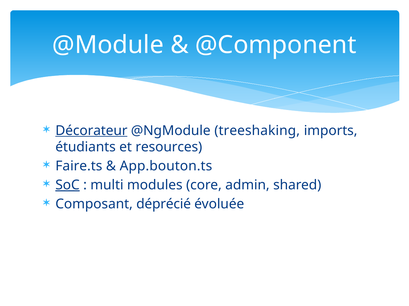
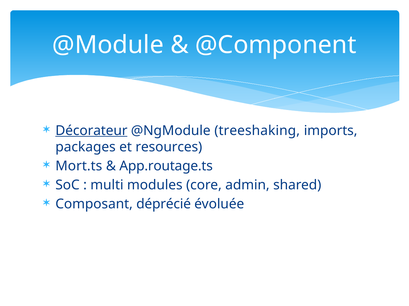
étudiants: étudiants -> packages (86, 147)
Faire.ts: Faire.ts -> Mort.ts (79, 166)
App.bouton.ts: App.bouton.ts -> App.routage.ts (166, 166)
SoC underline: present -> none (68, 185)
